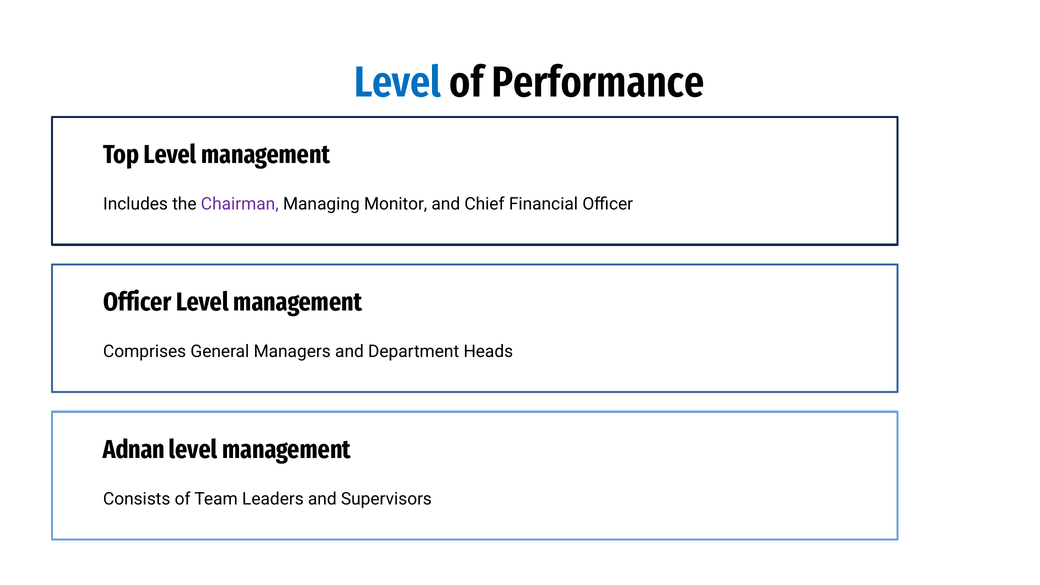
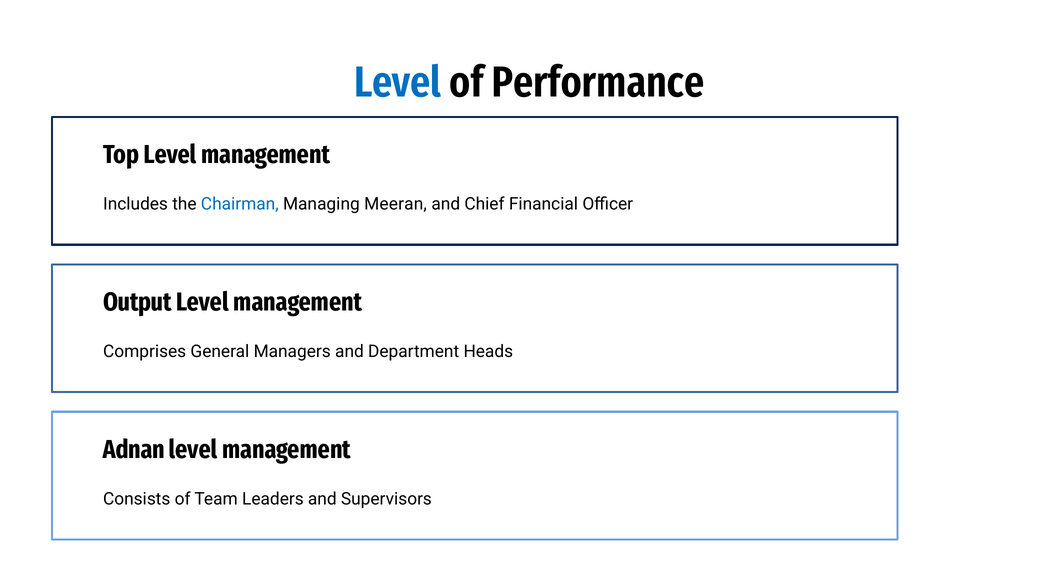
Chairman colour: purple -> blue (240, 204)
Monitor: Monitor -> Meeran (396, 204)
Officer: Officer -> Output (137, 302)
